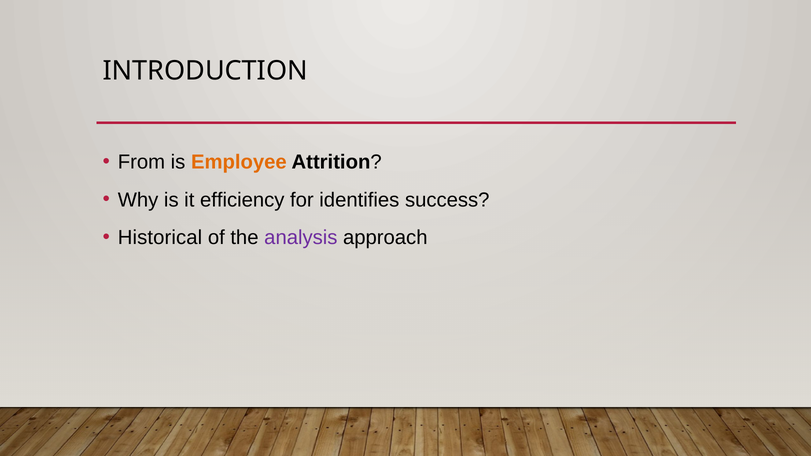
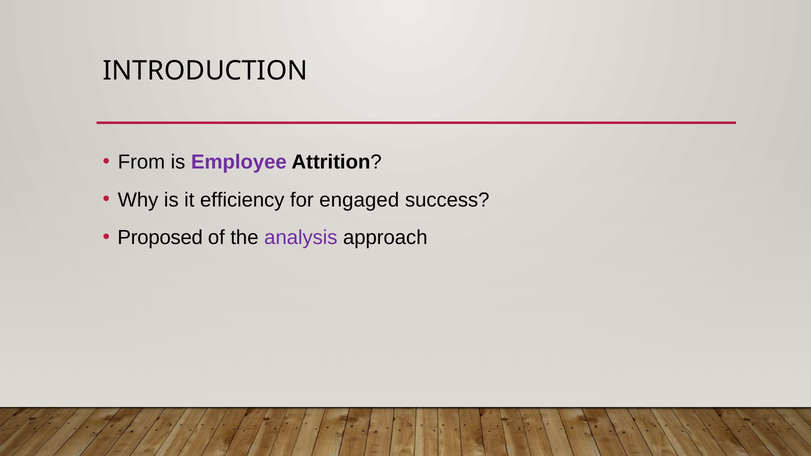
Employee colour: orange -> purple (239, 162)
identifies: identifies -> engaged (359, 200)
Historical: Historical -> Proposed (160, 238)
